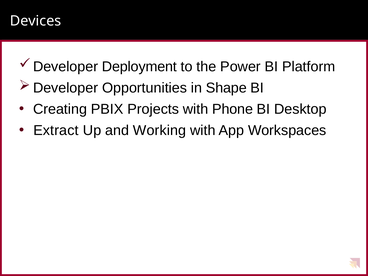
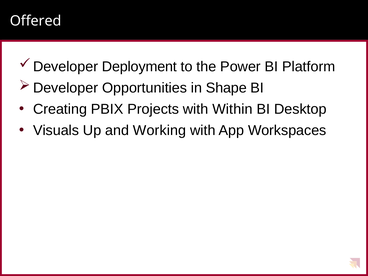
Devices: Devices -> Offered (36, 21)
Phone: Phone -> Within (232, 109)
Extract: Extract -> Visuals (56, 130)
